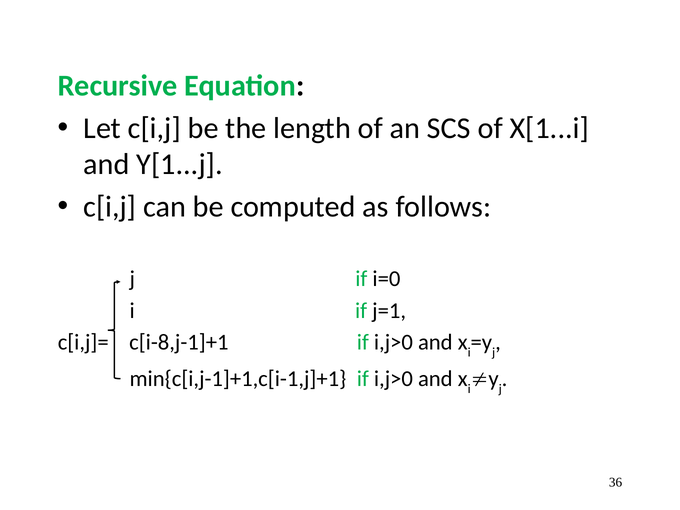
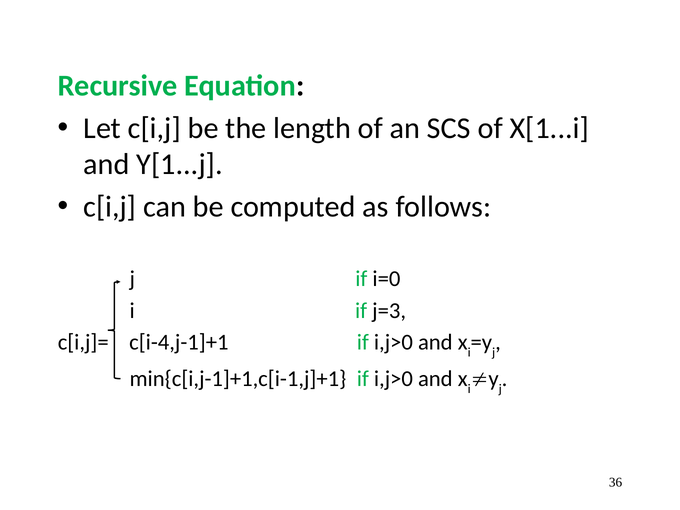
j=1: j=1 -> j=3 (389, 311)
c[i-8,j-1]+1: c[i-8,j-1]+1 -> c[i-4,j-1]+1 (179, 342)
